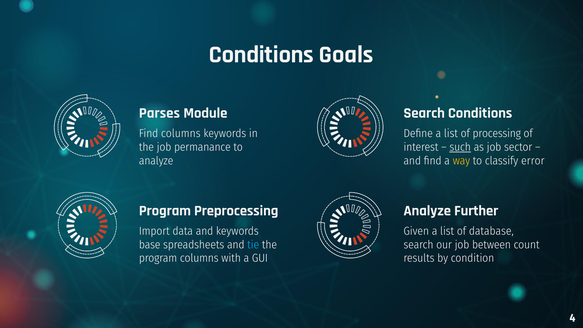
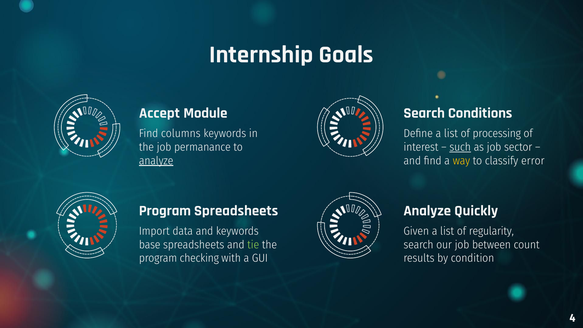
Conditions: Conditions -> Internship (261, 55)
Parses: Parses -> Accept (160, 113)
analyze underline: none -> present (156, 161)
Program Preprocessing: Preprocessing -> Spreadsheets (236, 211)
Further: Further -> Quickly (476, 211)
database: database -> regularity (491, 231)
tie colour: light blue -> light green (253, 245)
program columns: columns -> checking (199, 258)
